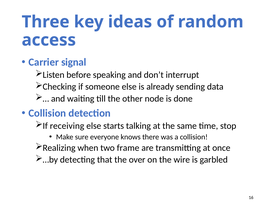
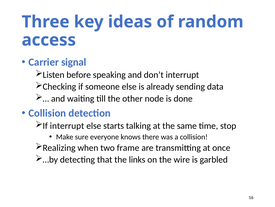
If receiving: receiving -> interrupt (67, 125)
over: over -> links (137, 159)
